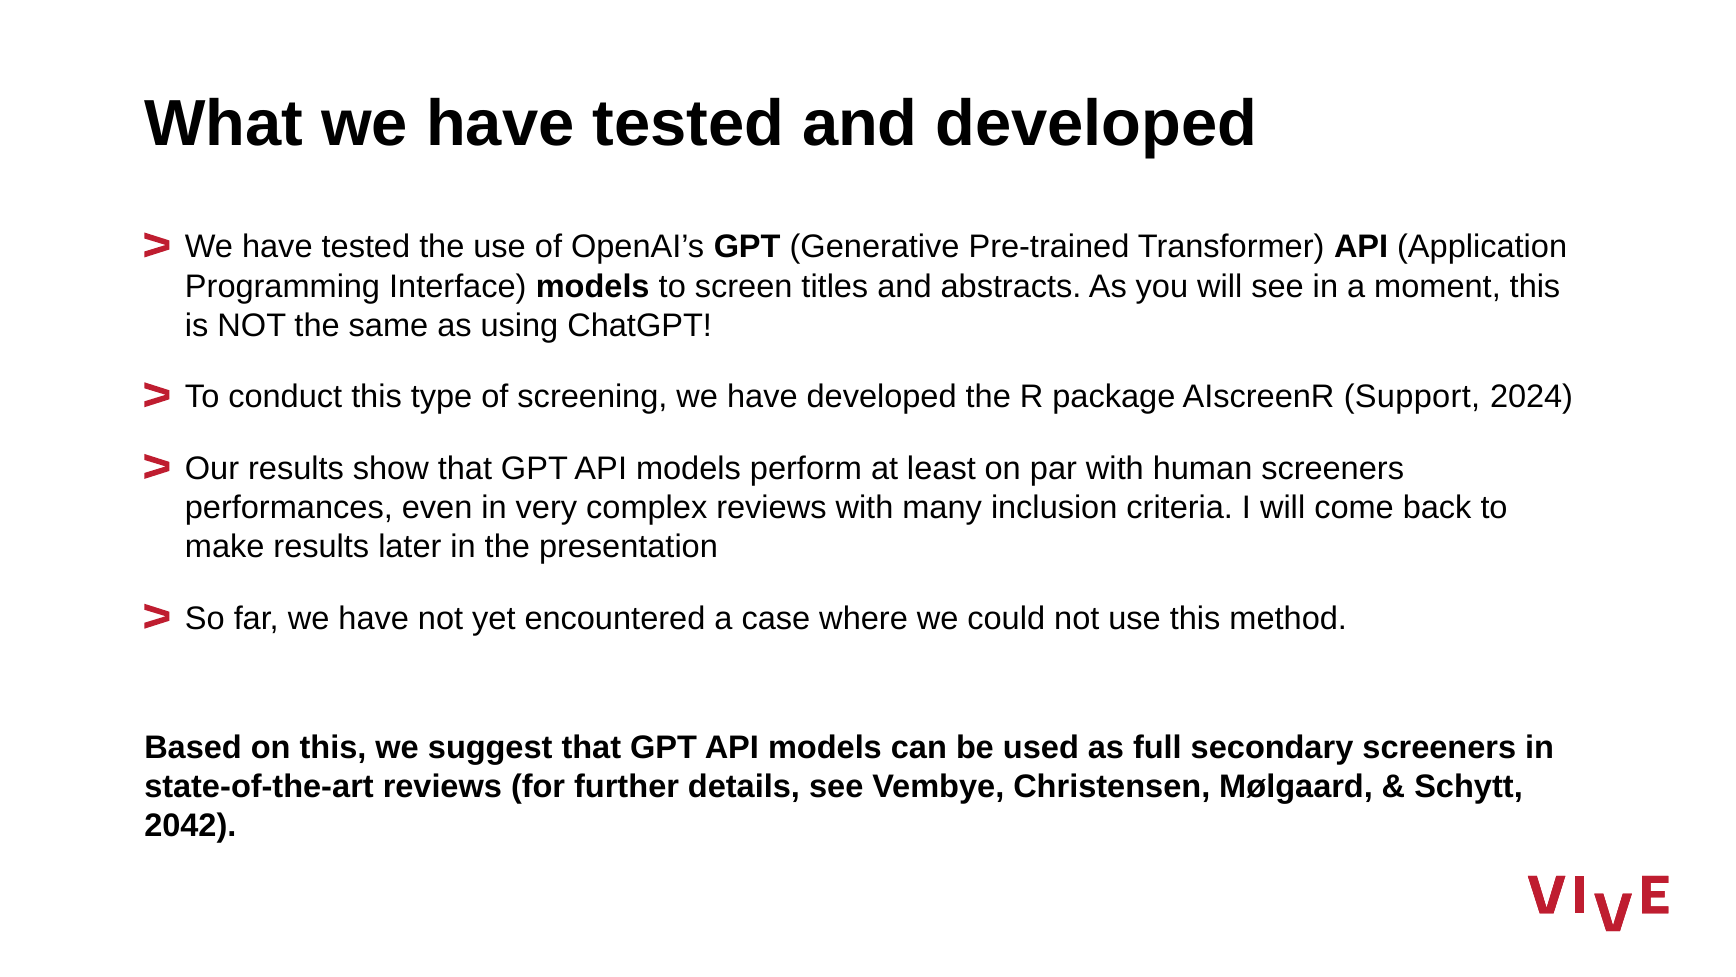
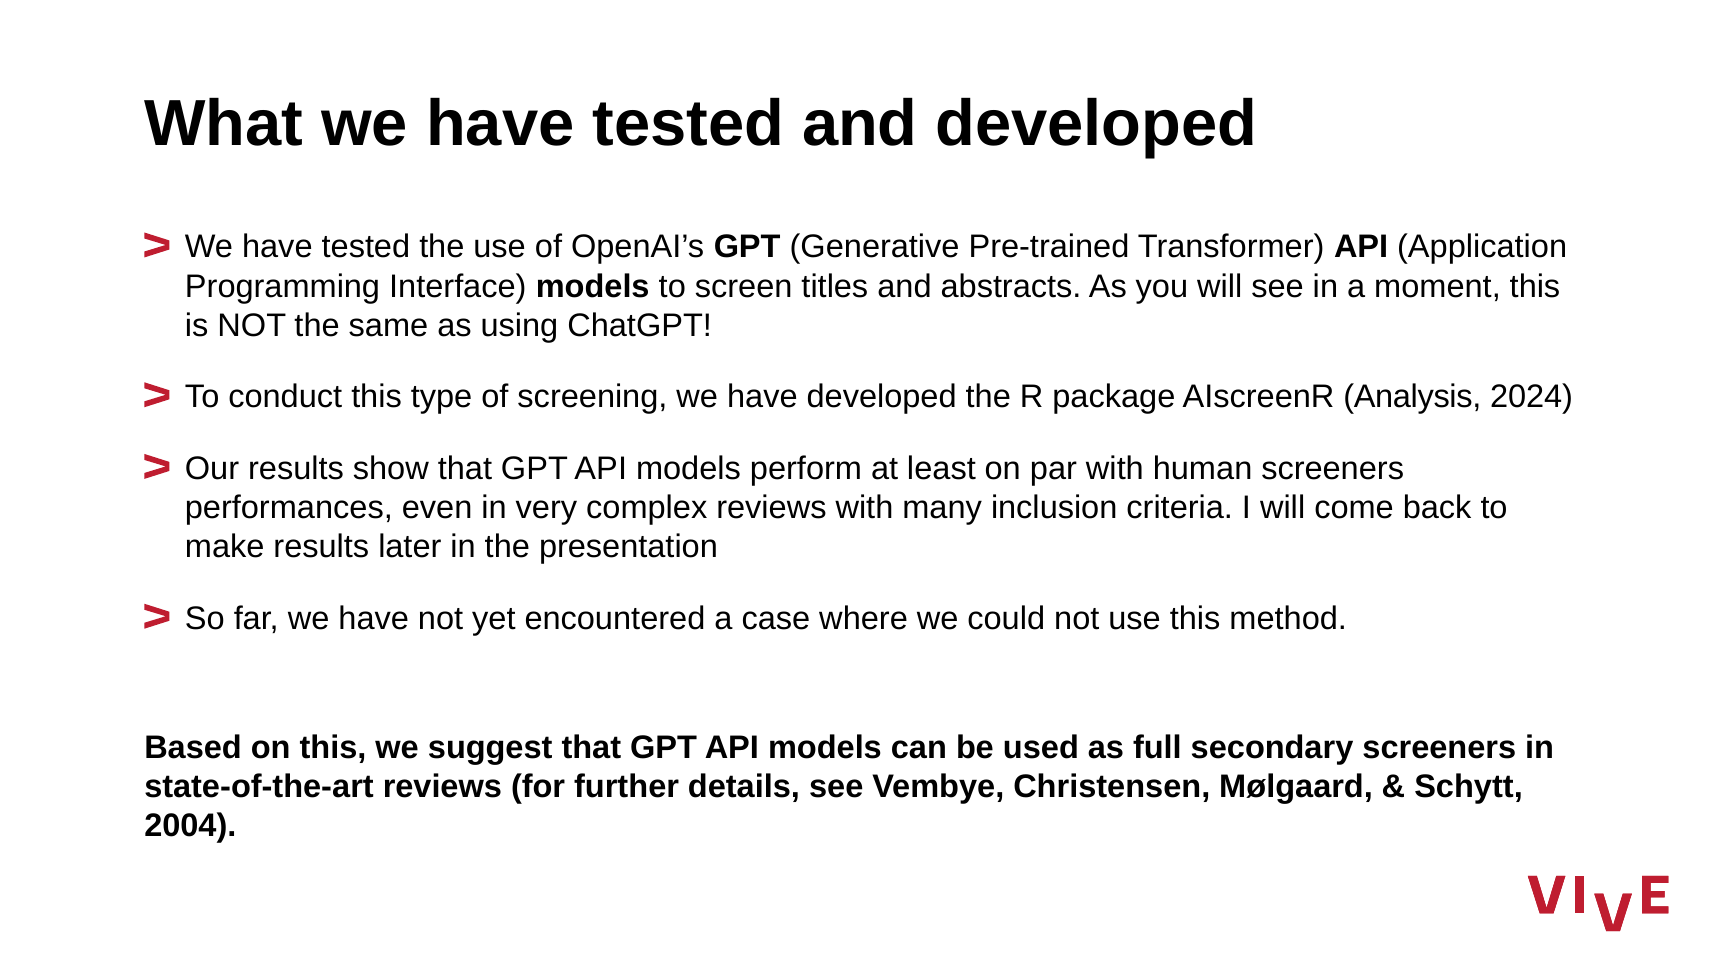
Support: Support -> Analysis (1412, 397)
2042: 2042 -> 2004 (190, 825)
